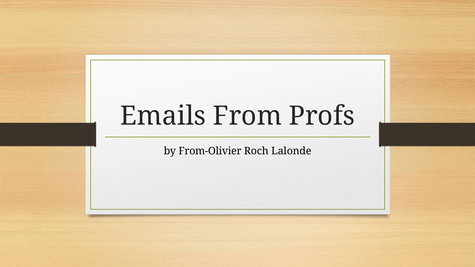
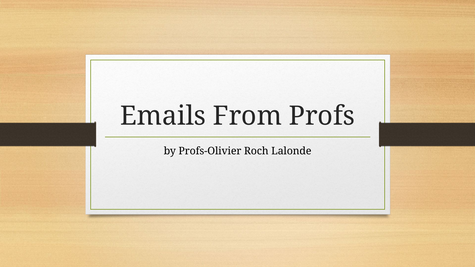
From-Olivier: From-Olivier -> Profs-Olivier (210, 151)
